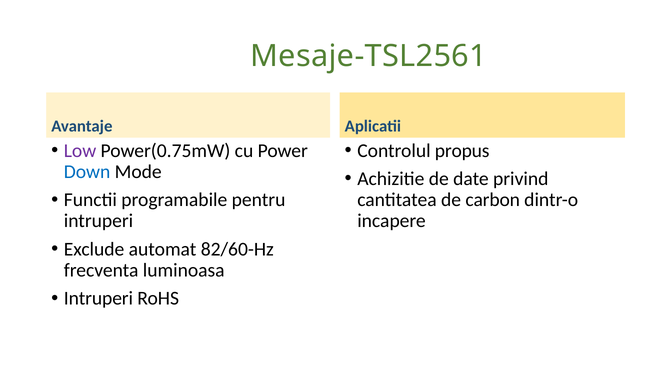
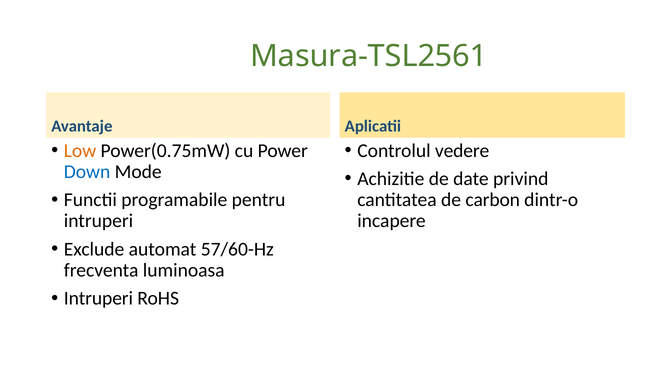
Mesaje-TSL2561: Mesaje-TSL2561 -> Masura-TSL2561 (369, 56)
Low colour: purple -> orange (80, 151)
propus: propus -> vedere (462, 151)
82/60-Hz: 82/60-Hz -> 57/60-Hz (237, 249)
